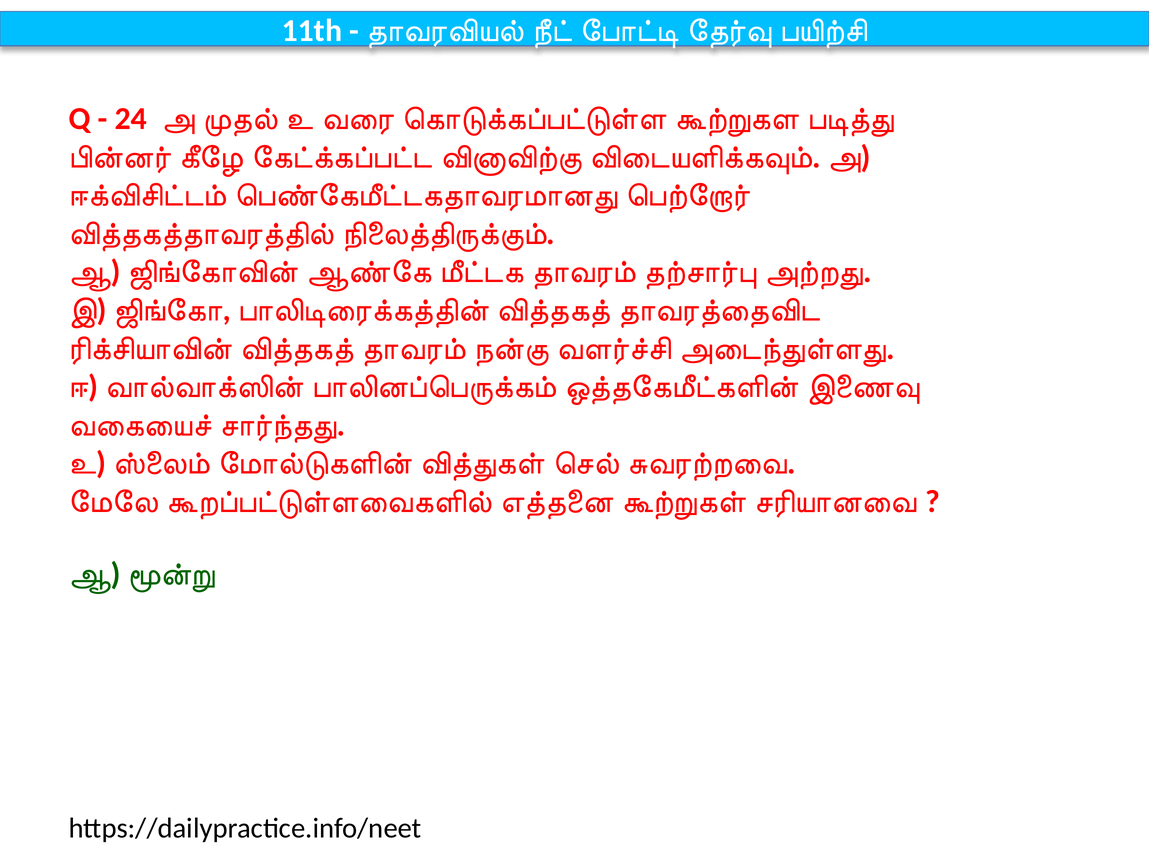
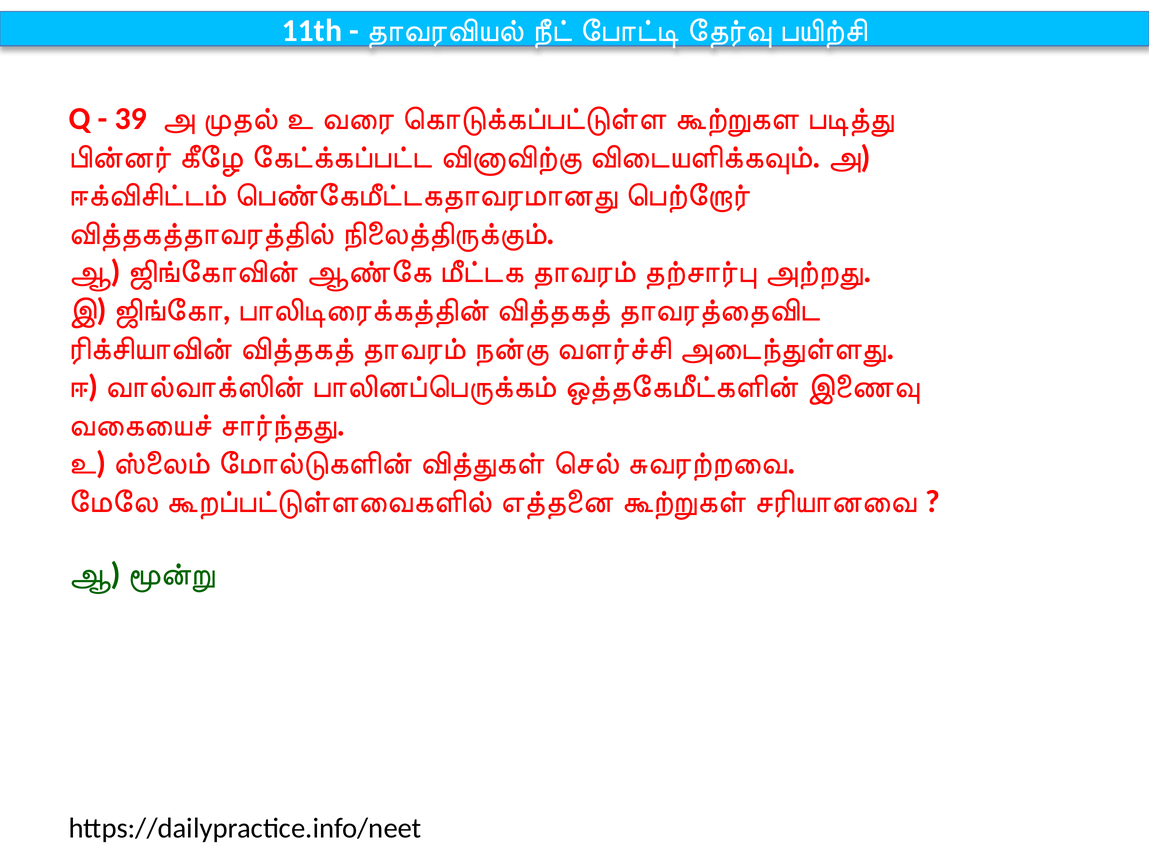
24: 24 -> 39 (131, 119)
